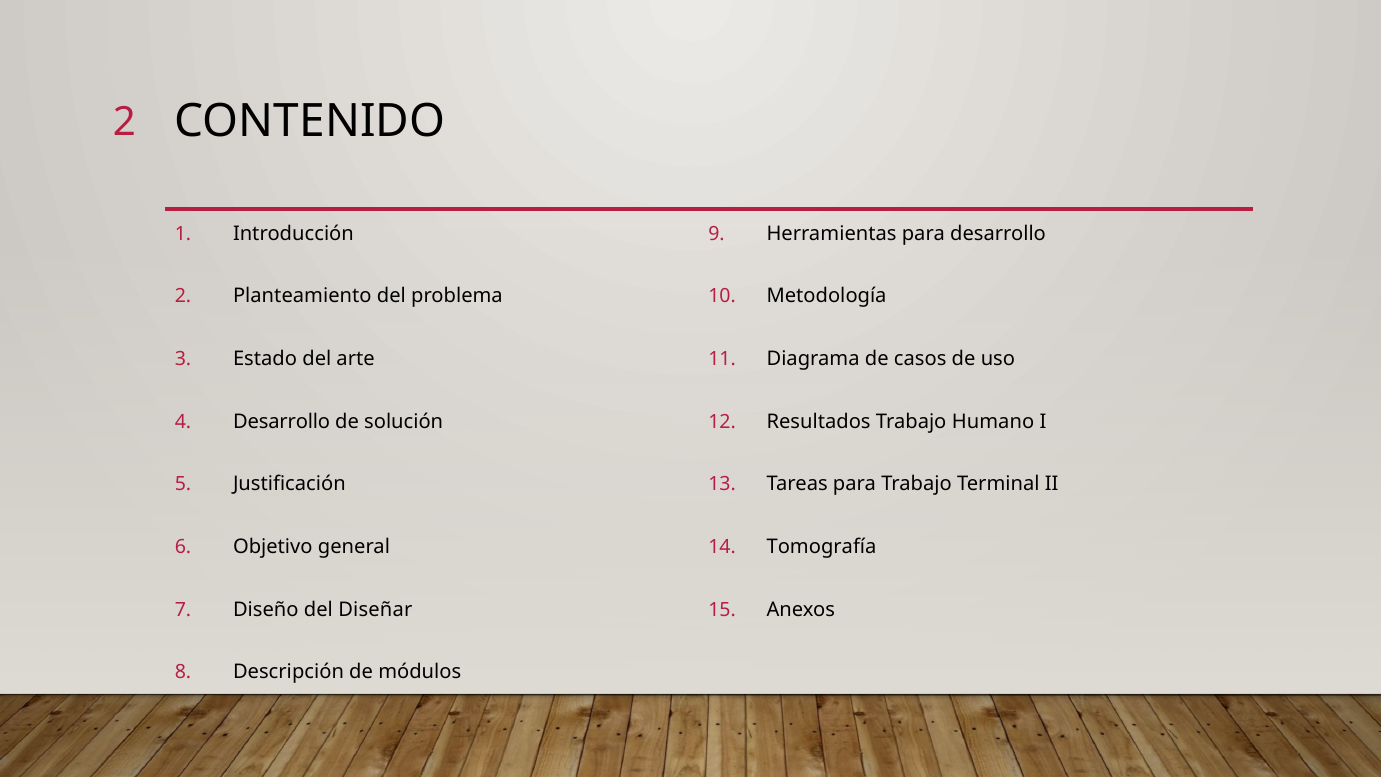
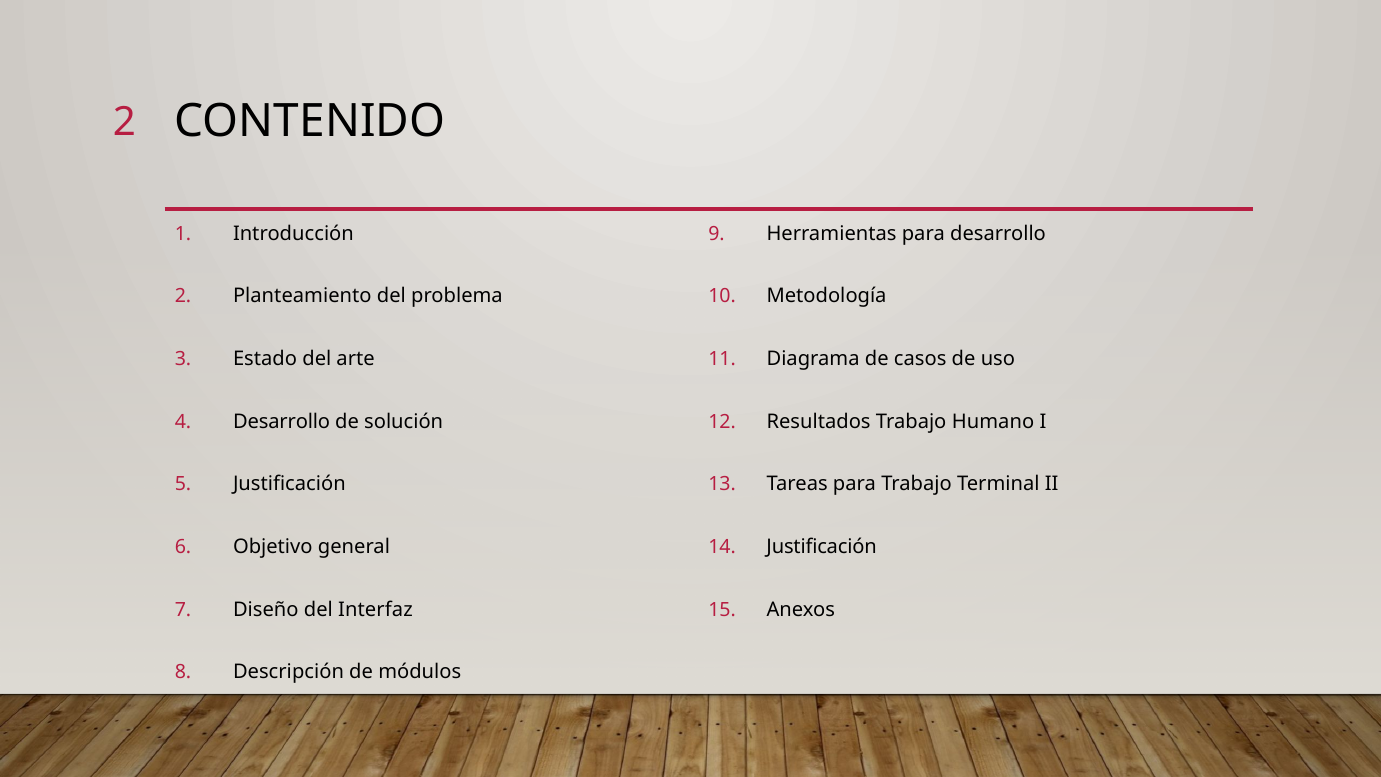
Tomografía: Tomografía -> Justificación (822, 547)
Diseñar: Diseñar -> Interfaz (375, 609)
